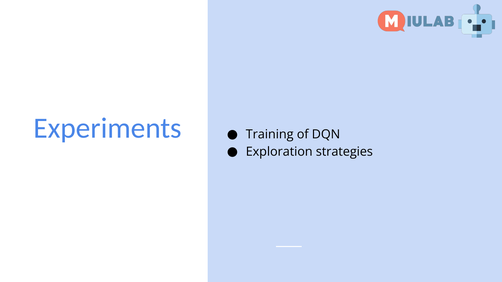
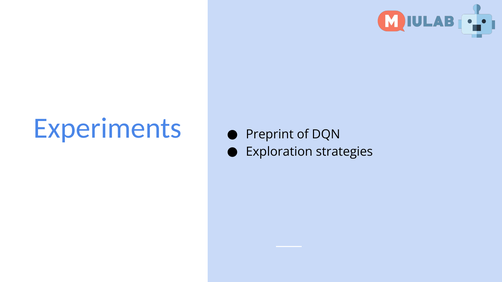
Training: Training -> Preprint (270, 135)
